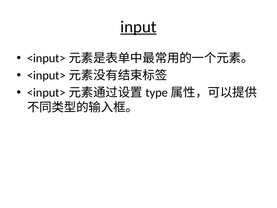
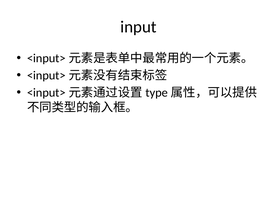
input underline: present -> none (138, 27)
